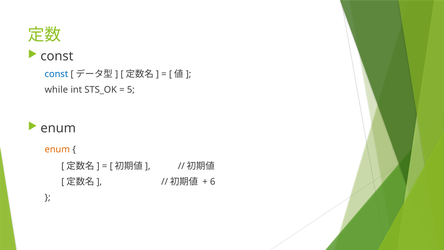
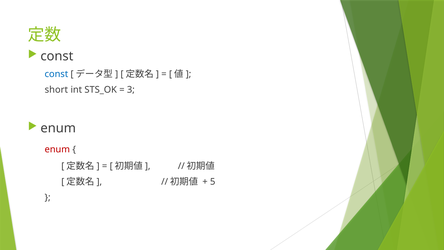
while: while -> short (56, 90)
5: 5 -> 3 (131, 90)
enum colour: orange -> red (57, 149)
6: 6 -> 5 (213, 182)
